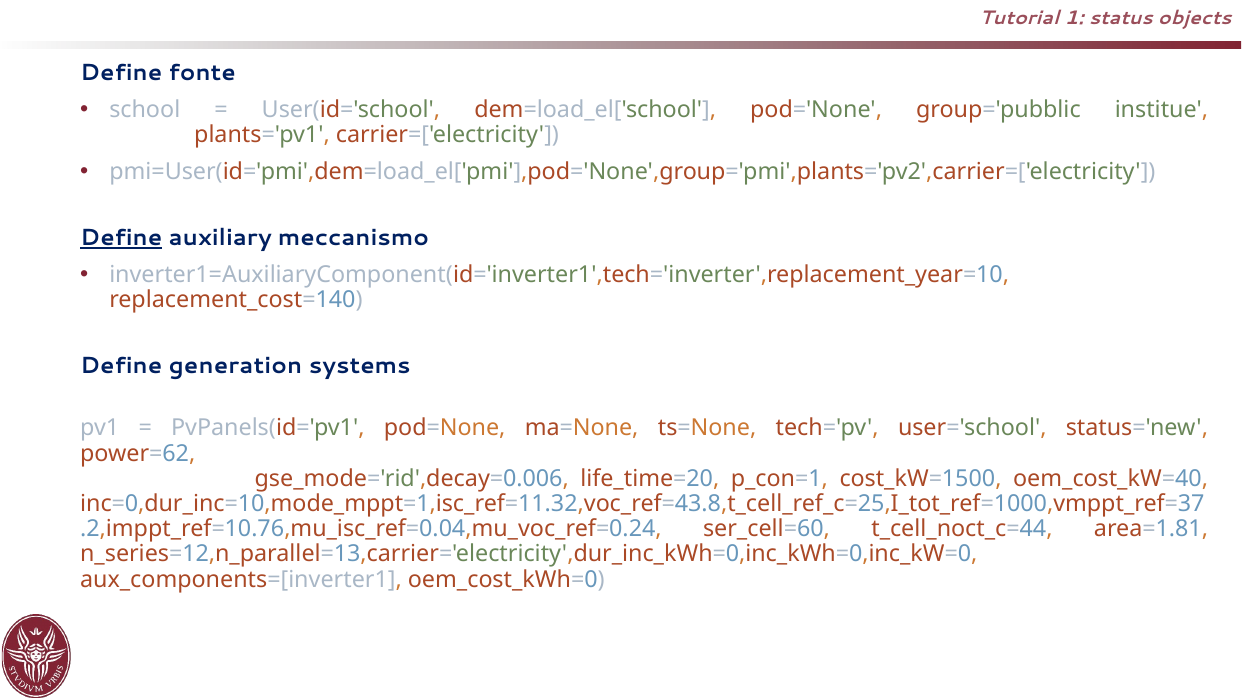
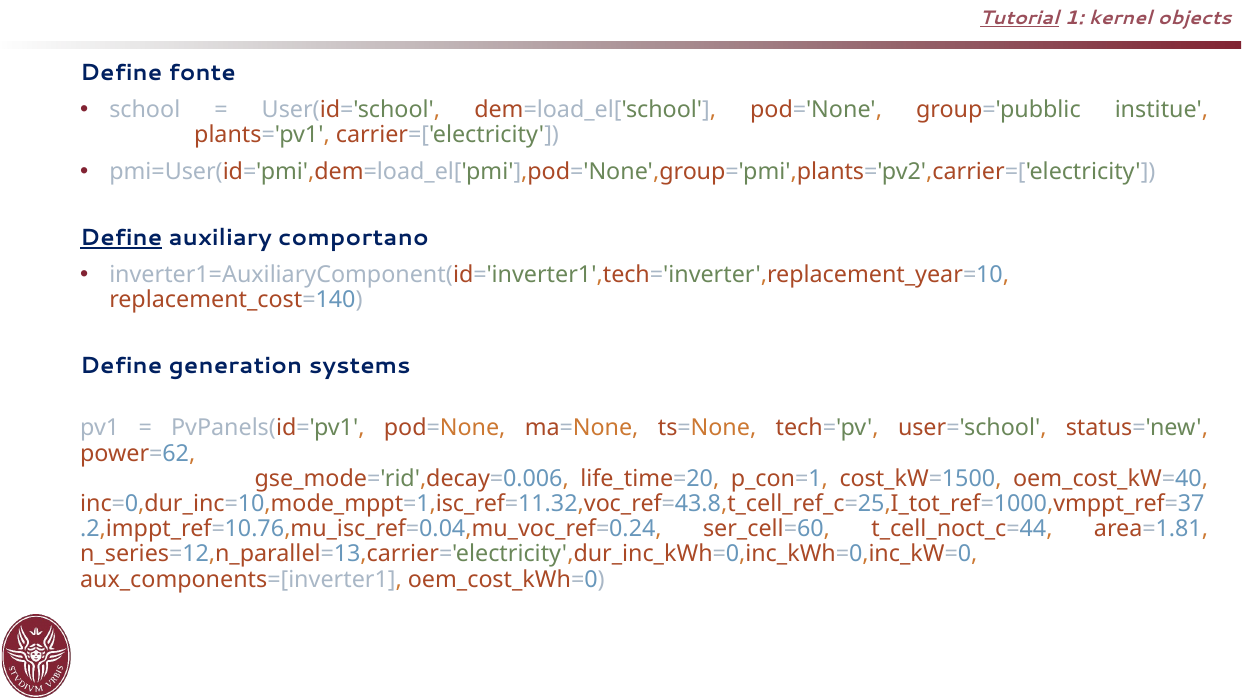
Tutorial underline: none -> present (1019, 18)
status: status -> kernel (1121, 18)
meccanismo: meccanismo -> comportano (353, 238)
